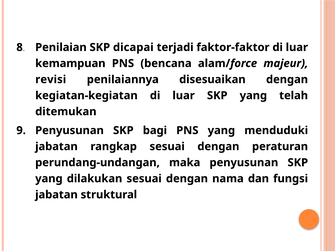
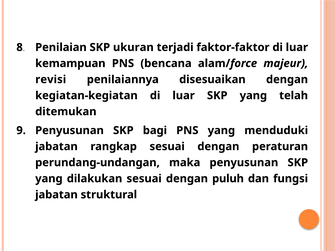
dicapai: dicapai -> ukuran (133, 47)
nama: nama -> puluh (228, 179)
